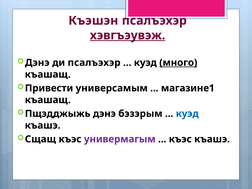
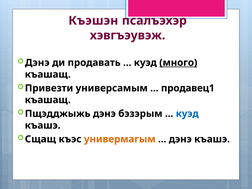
хэвгъэувэж underline: present -> none (128, 35)
ди псалъэхэр: псалъэхэр -> продавать (94, 63)
Привести: Привести -> Привезти (49, 88)
магазине1: магазине1 -> продавец1 (188, 88)
универмагым colour: purple -> orange (120, 139)
къэс: къэс -> дэнэ (180, 139)
